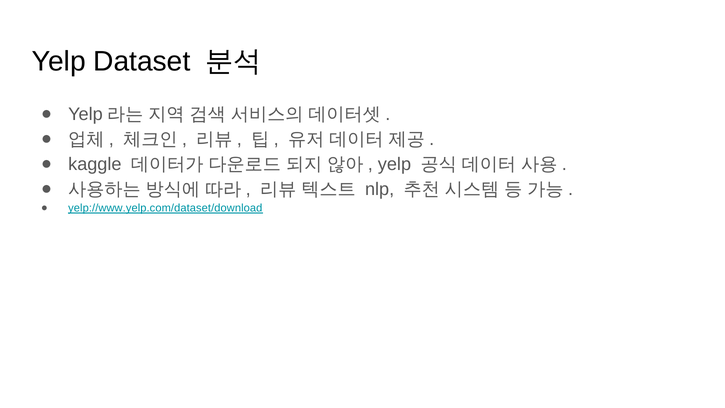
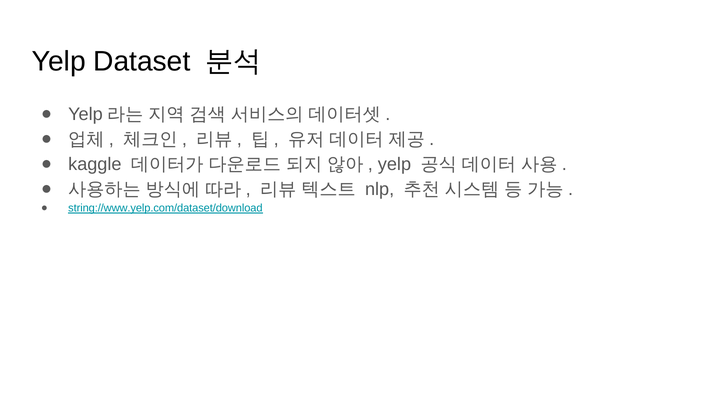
yelp://www.yelp.com/dataset/download: yelp://www.yelp.com/dataset/download -> string://www.yelp.com/dataset/download (165, 208)
